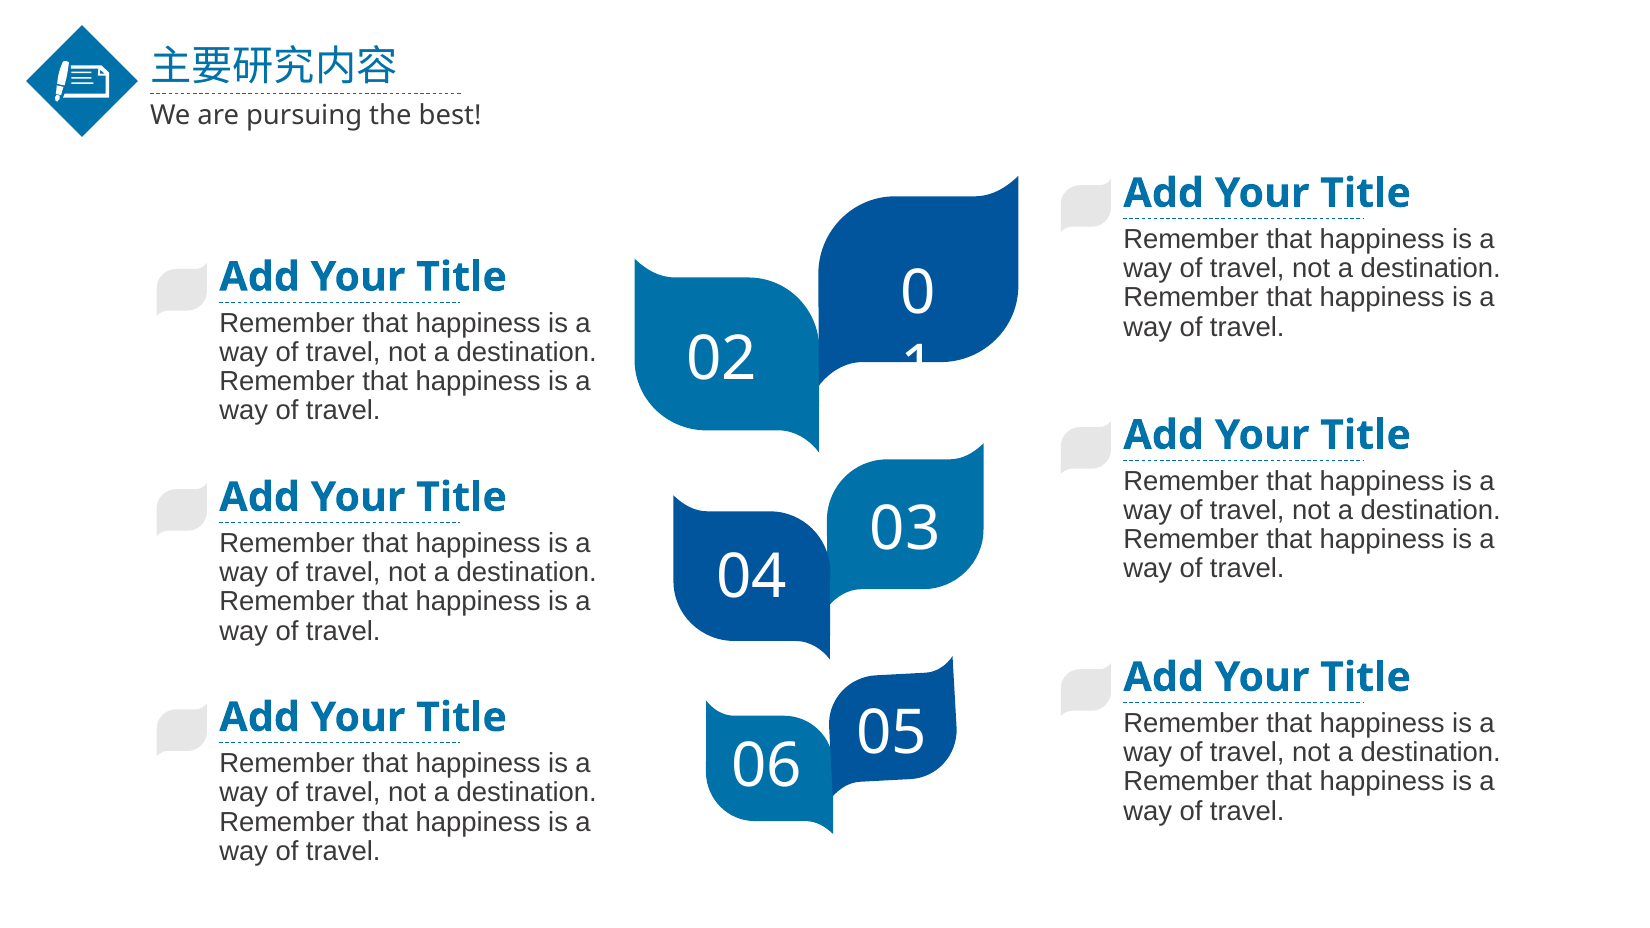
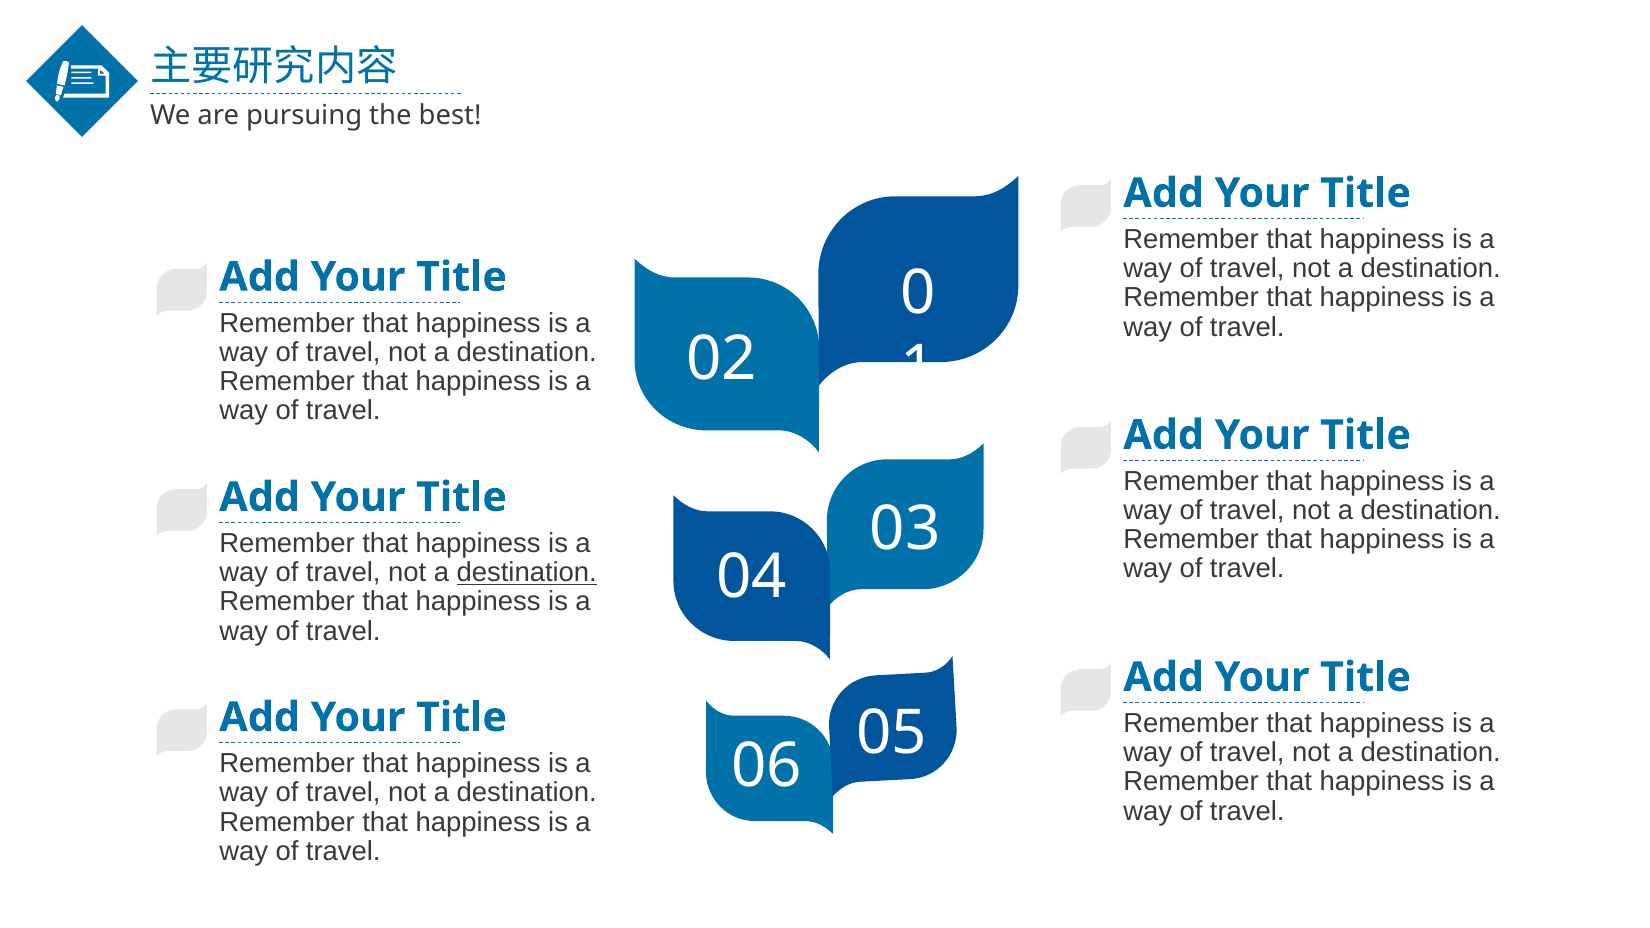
destination underline: none -> present (527, 573)
